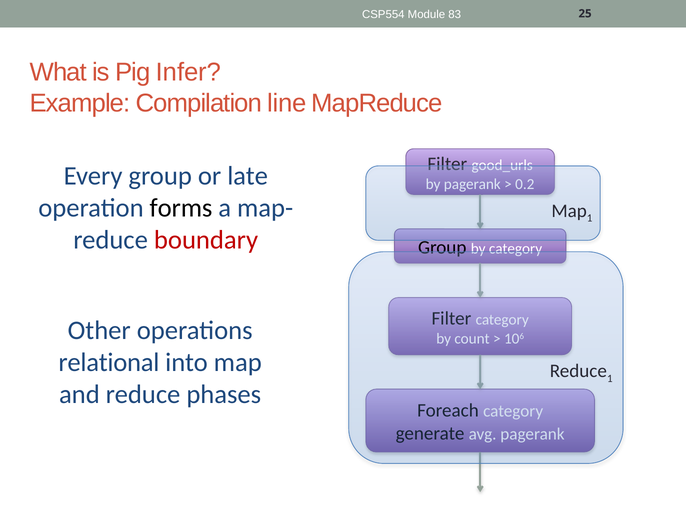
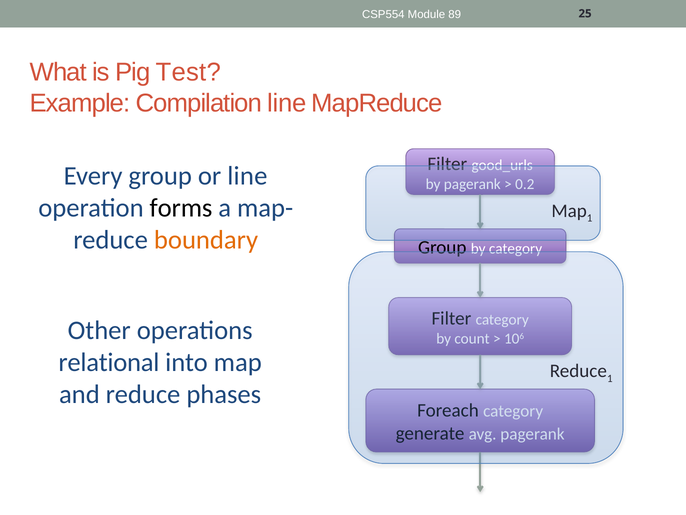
83: 83 -> 89 (455, 14)
Infer: Infer -> Test (188, 72)
or late: late -> line (247, 176)
boundary colour: red -> orange (206, 240)
